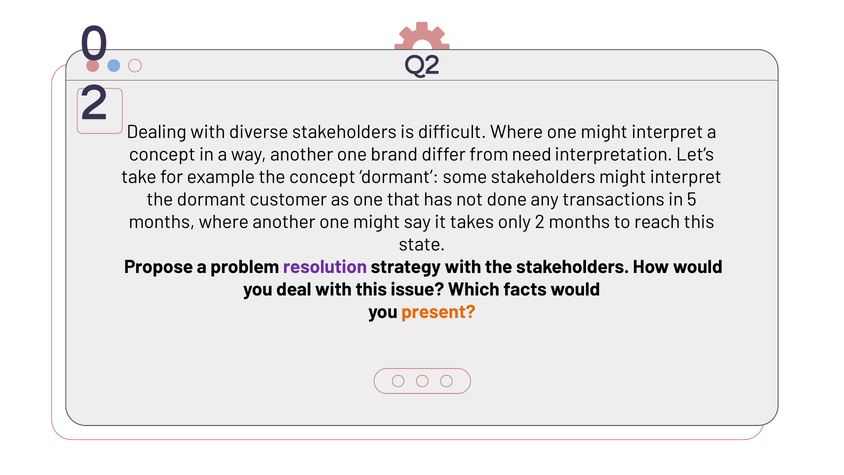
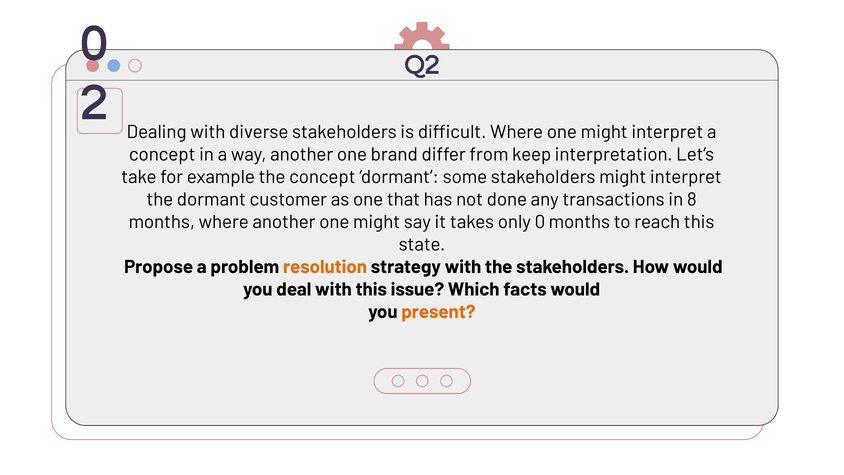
need: need -> keep (532, 154)
5: 5 -> 8 (692, 199)
only 2: 2 -> 0 (540, 222)
resolution colour: purple -> orange (325, 267)
